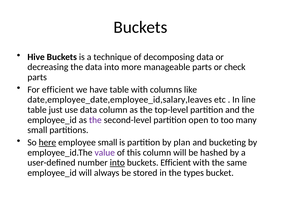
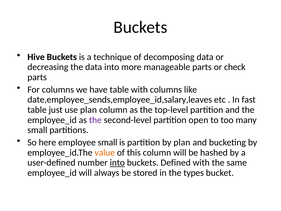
For efficient: efficient -> columns (58, 89)
date,employee_date,employee_id,salary,leaves: date,employee_date,employee_id,salary,leaves -> date,employee_sends,employee_id,salary,leaves (120, 100)
line: line -> fast (249, 100)
use data: data -> plan (89, 110)
here underline: present -> none (47, 142)
value colour: purple -> orange (105, 152)
buckets Efficient: Efficient -> Defined (176, 162)
